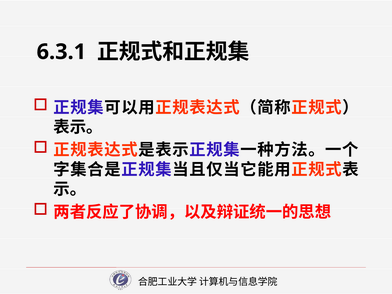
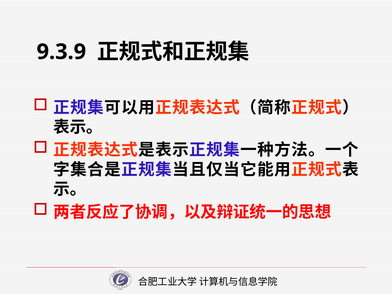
6.3.1: 6.3.1 -> 9.3.9 (61, 52)
